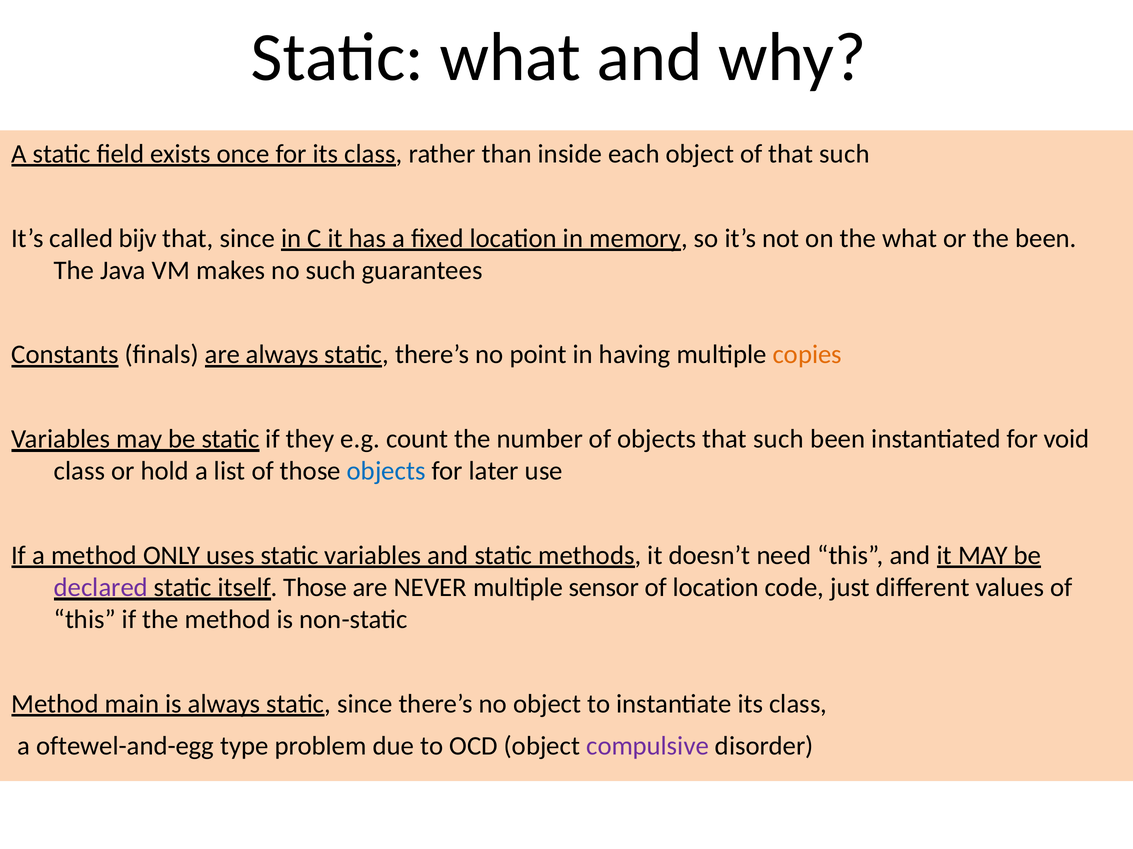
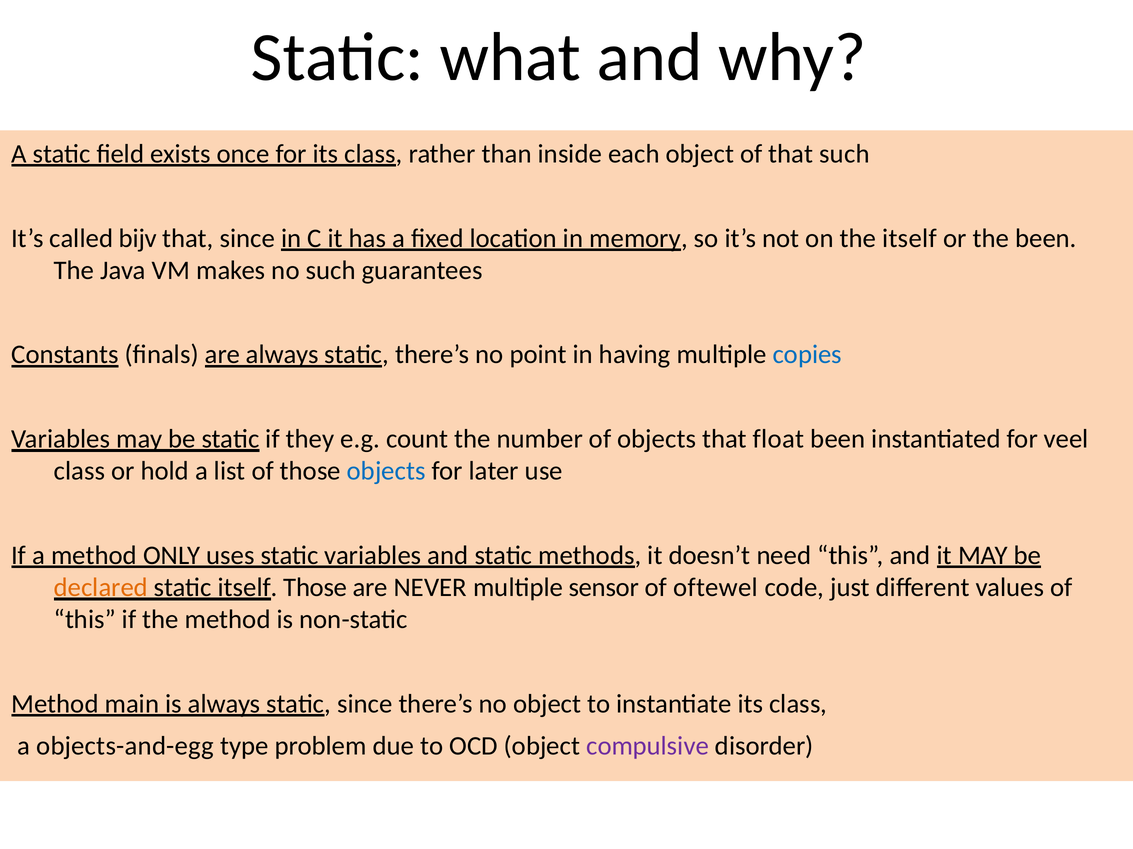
the what: what -> itself (910, 238)
copies colour: orange -> blue (807, 355)
objects that such: such -> float (779, 439)
void: void -> veel (1066, 439)
declared colour: purple -> orange (101, 588)
of location: location -> oftewel (716, 588)
oftewel-and-egg: oftewel-and-egg -> objects-and-egg (125, 747)
